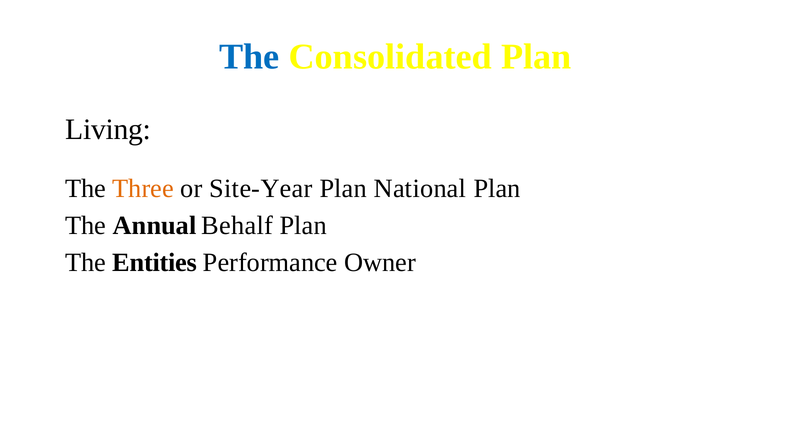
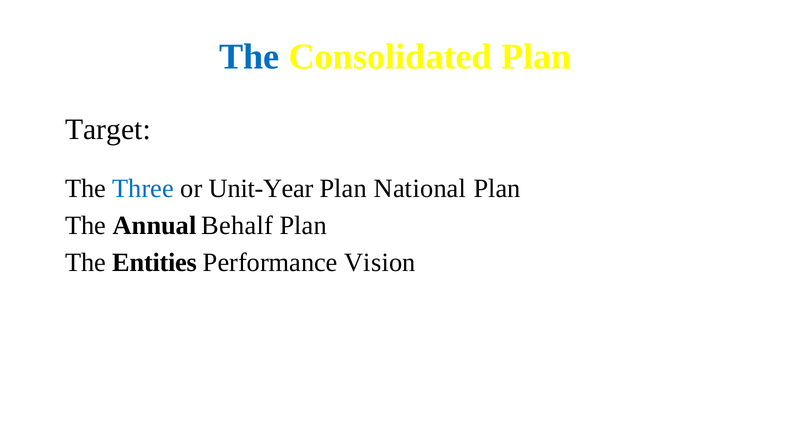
Living: Living -> Target (108, 129)
Three colour: orange -> blue (143, 189)
Site-Year: Site-Year -> Unit-Year (261, 189)
Owner: Owner -> Vision (380, 263)
